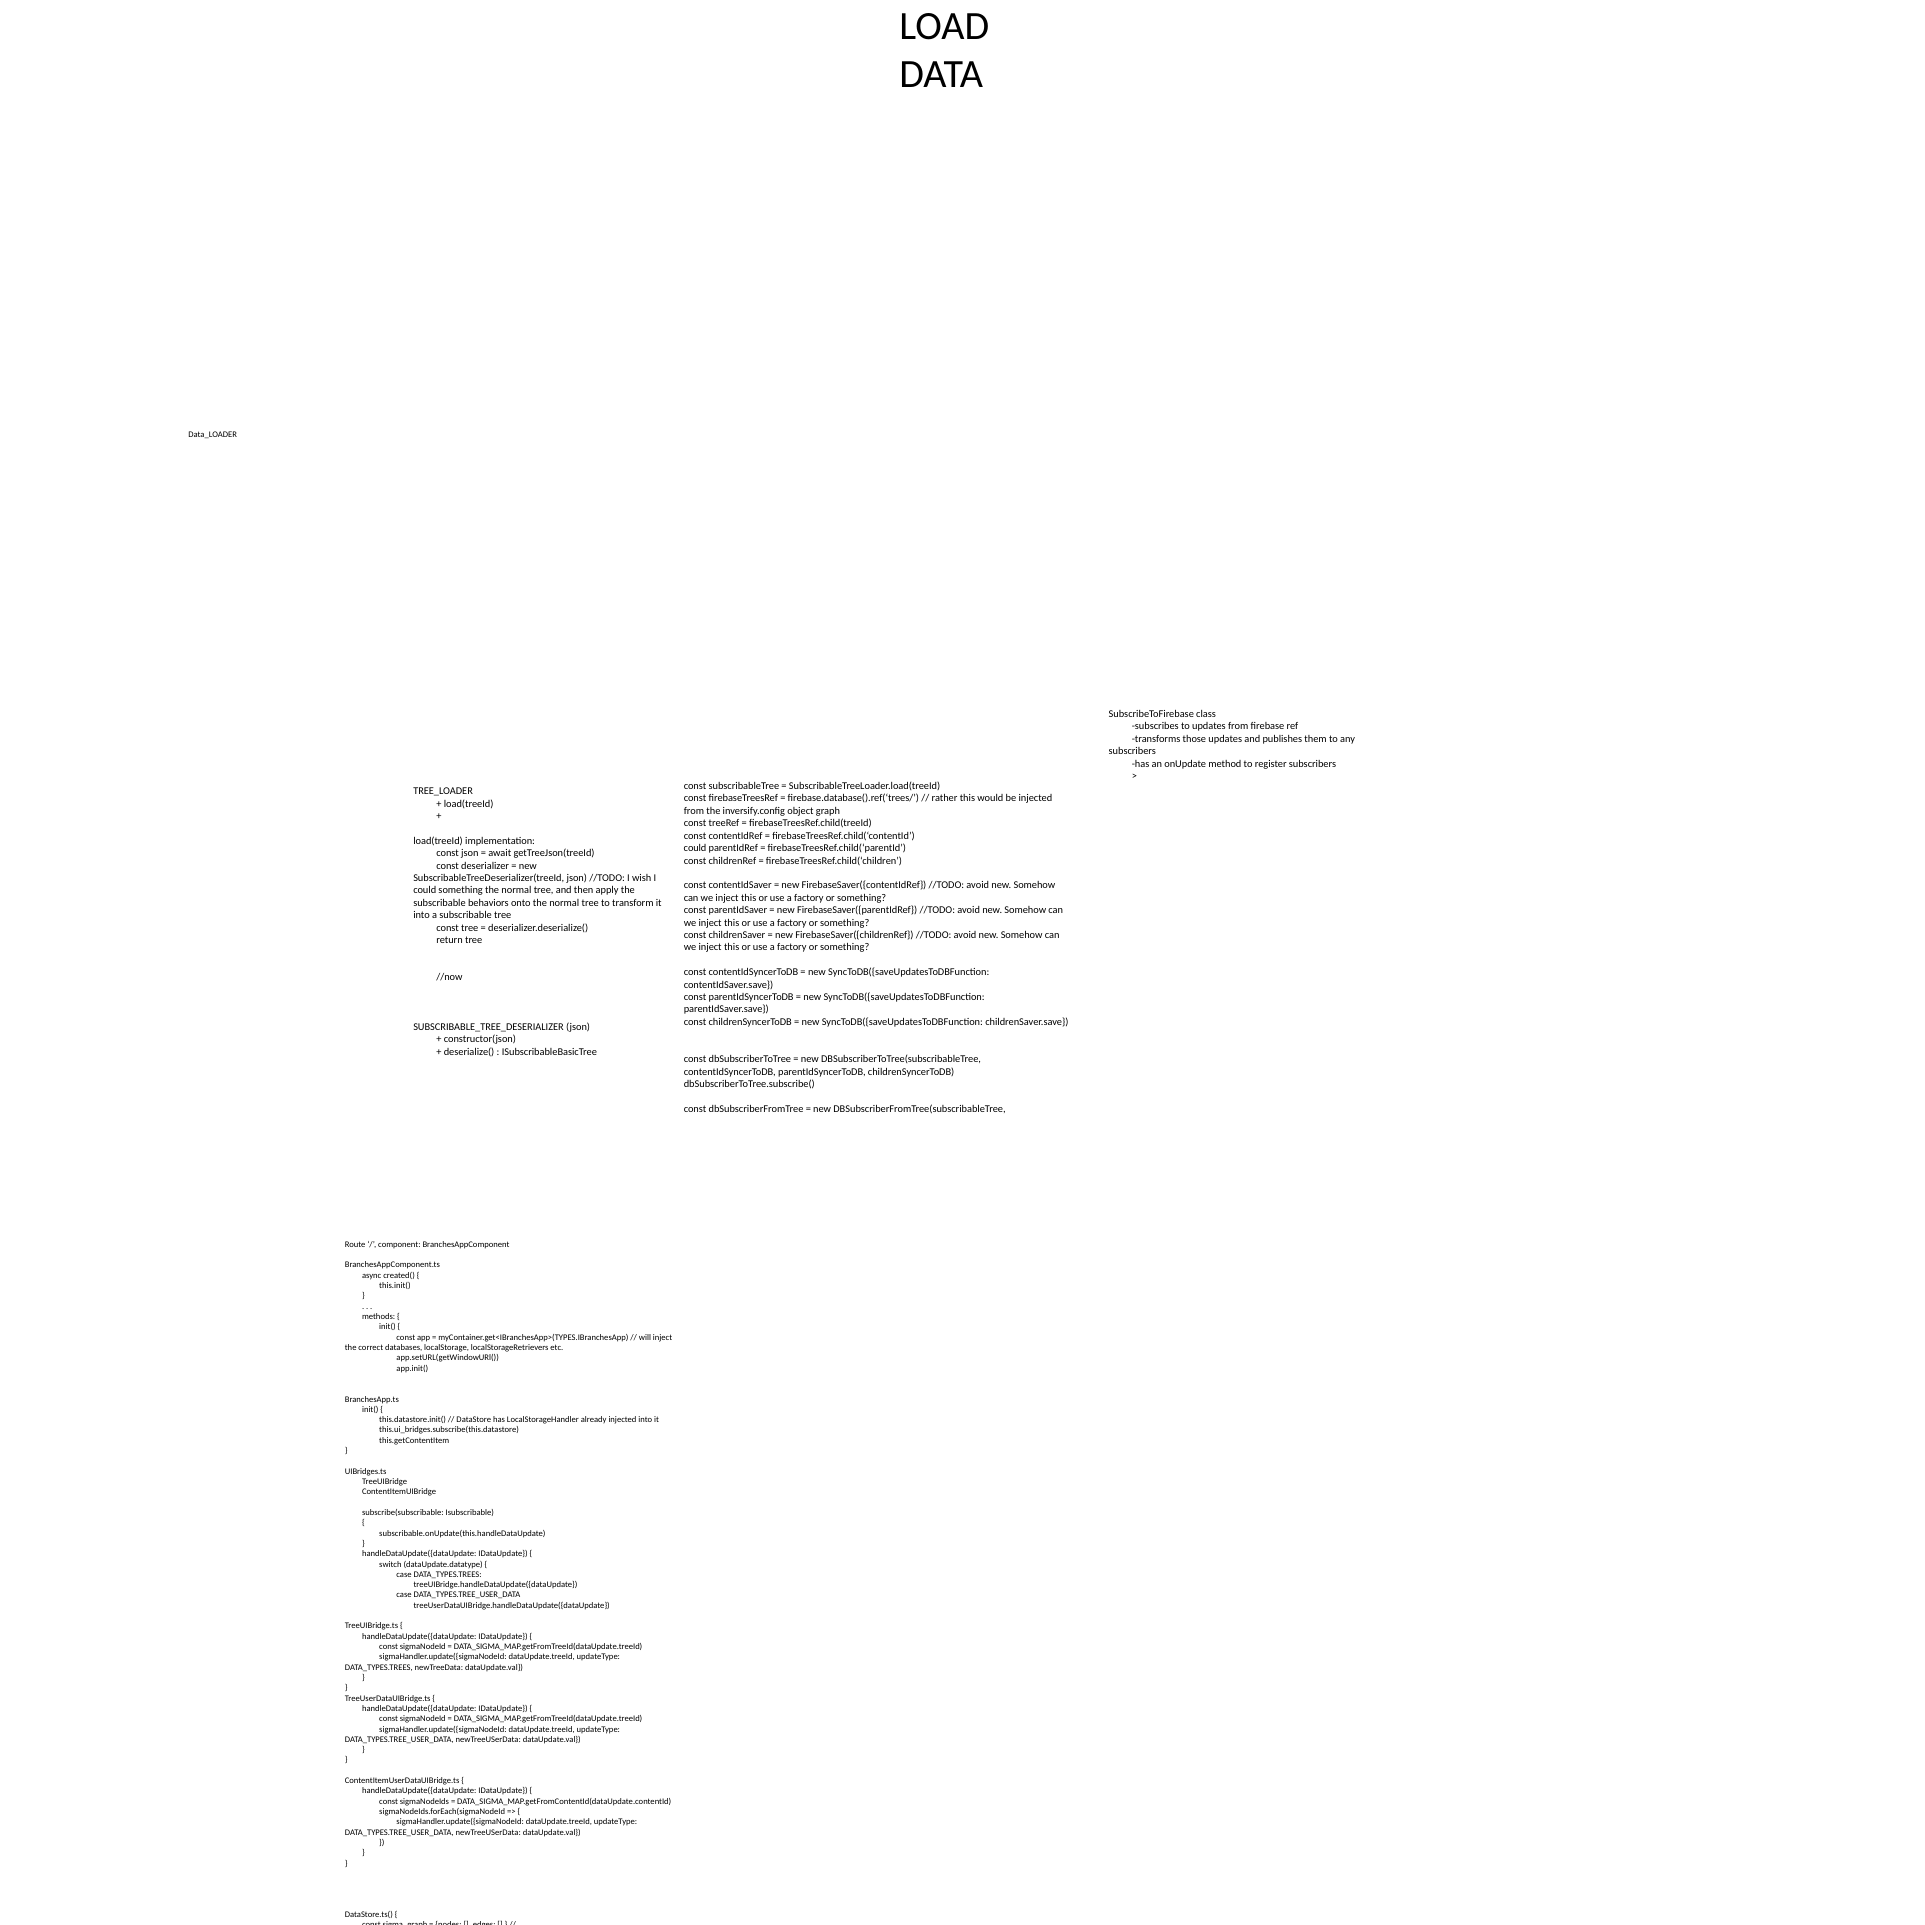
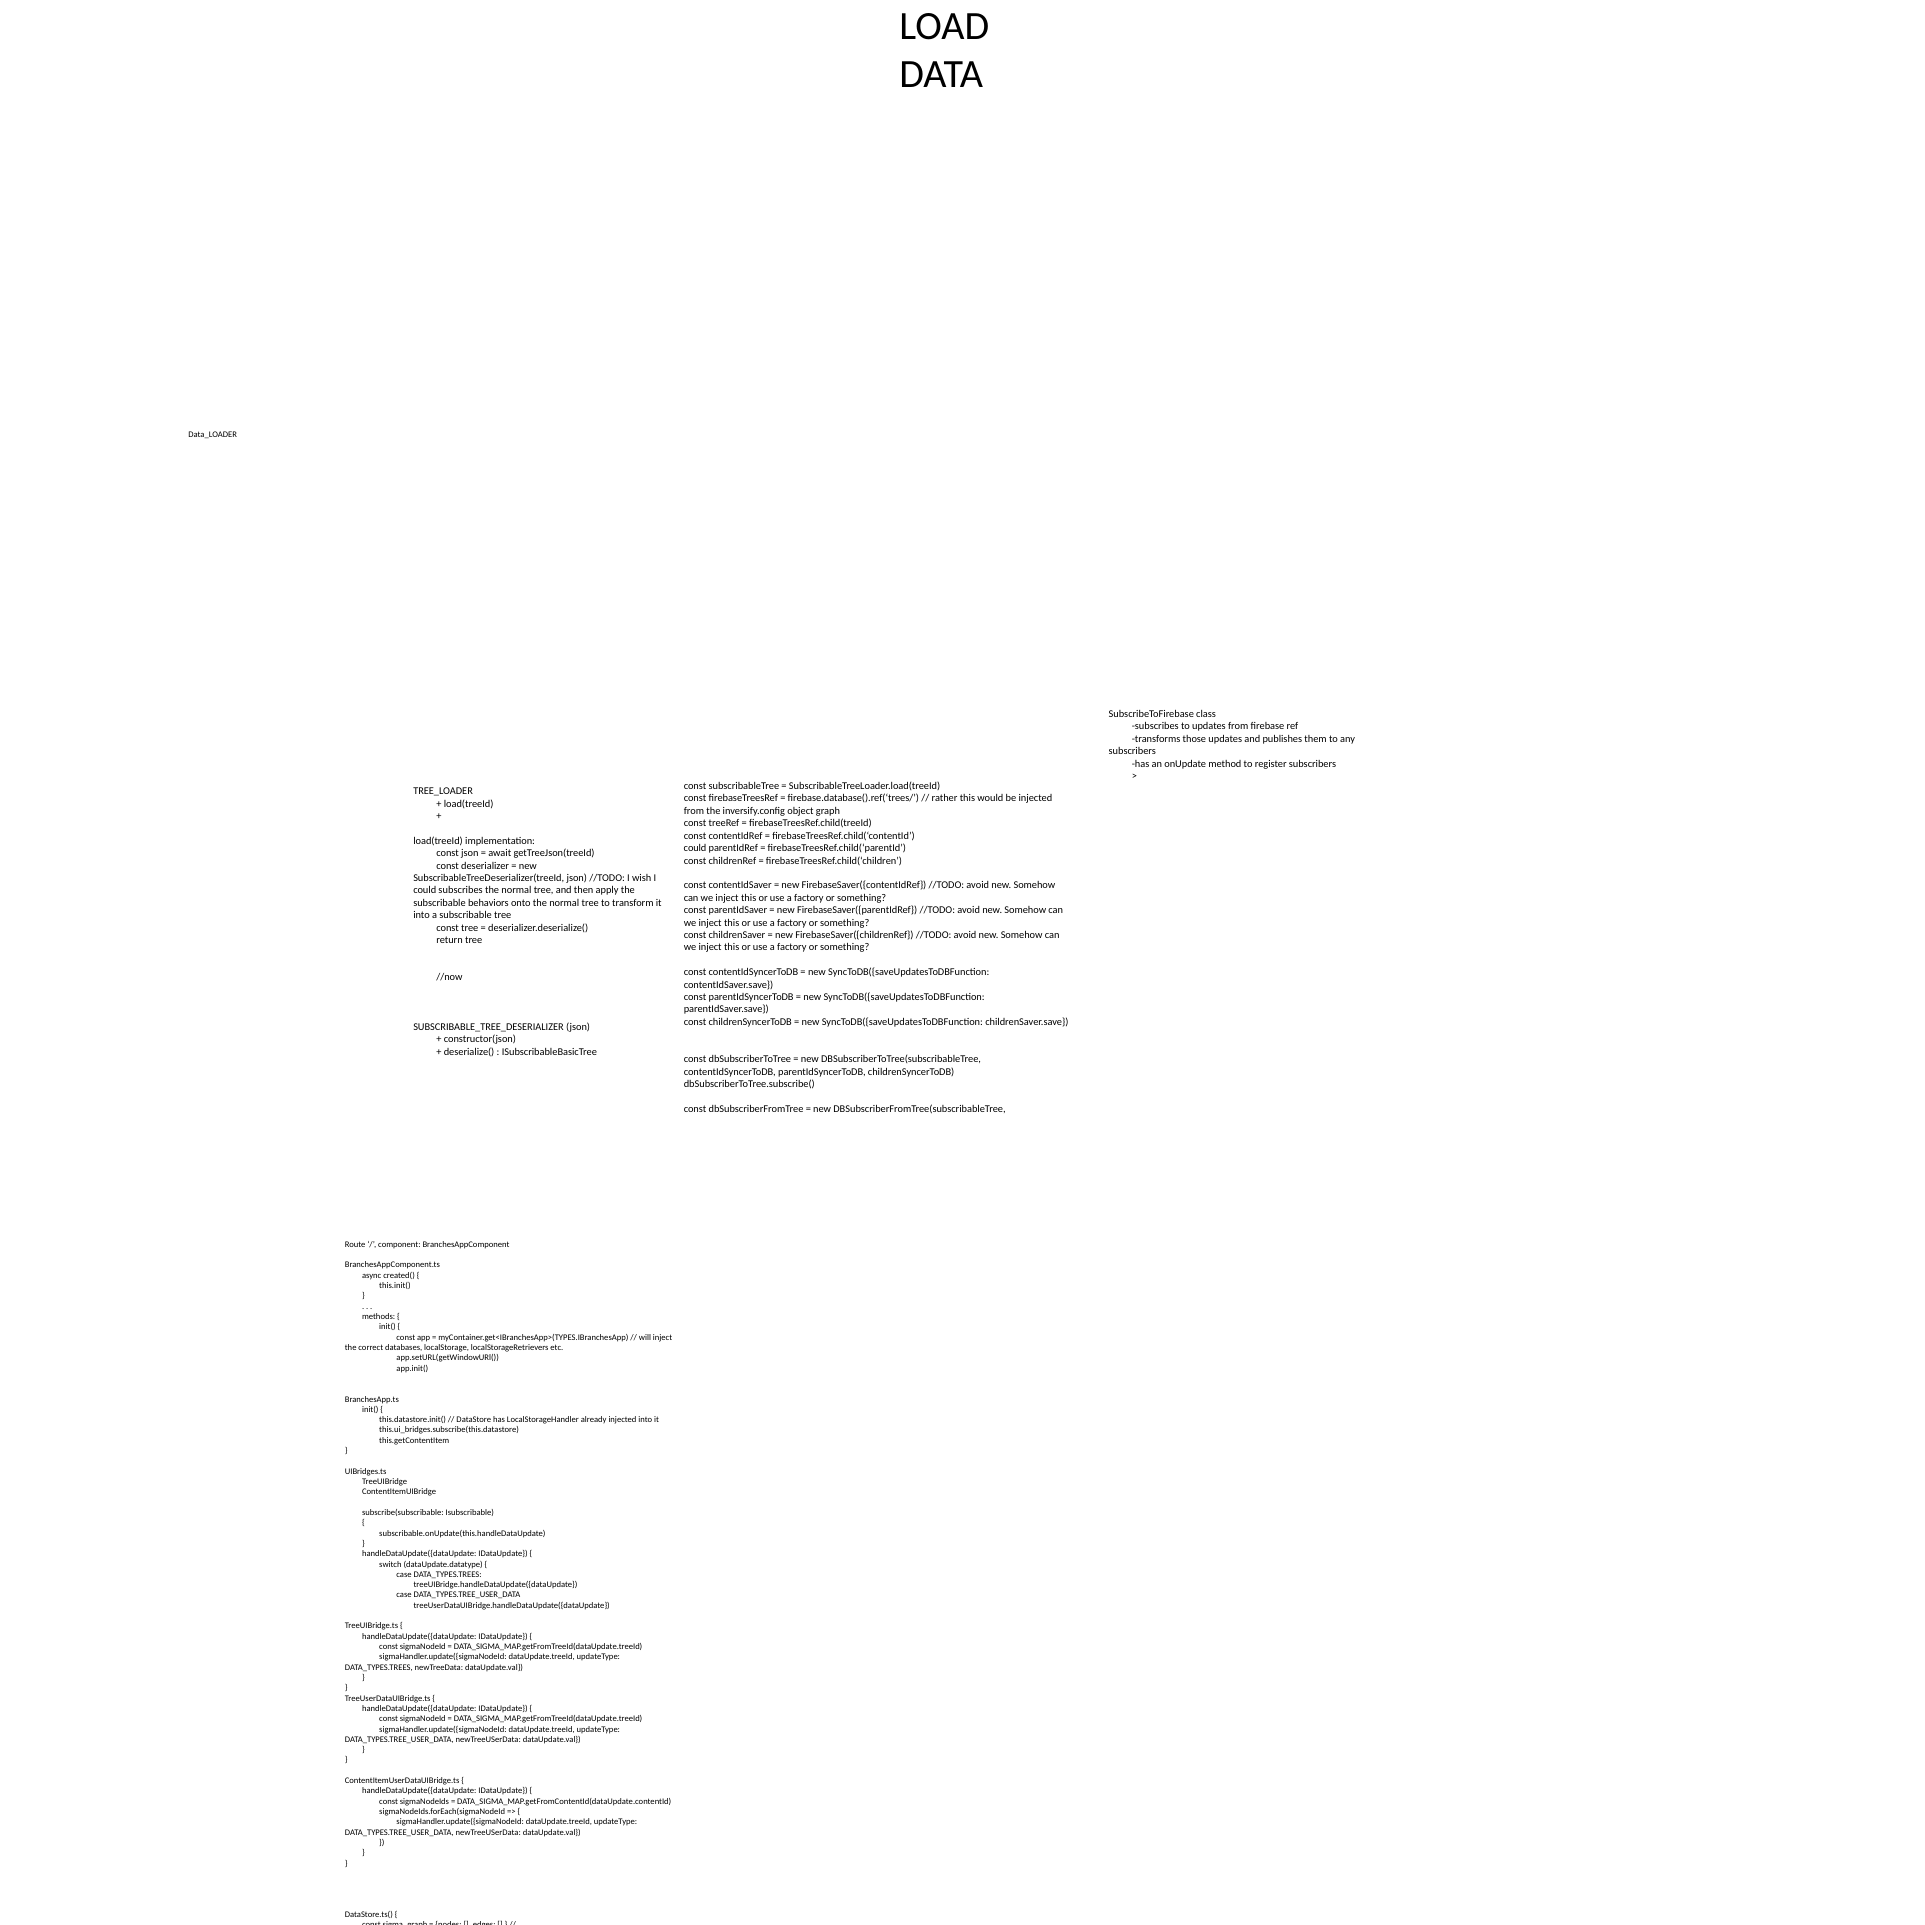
could something: something -> subscribes (461, 891)
